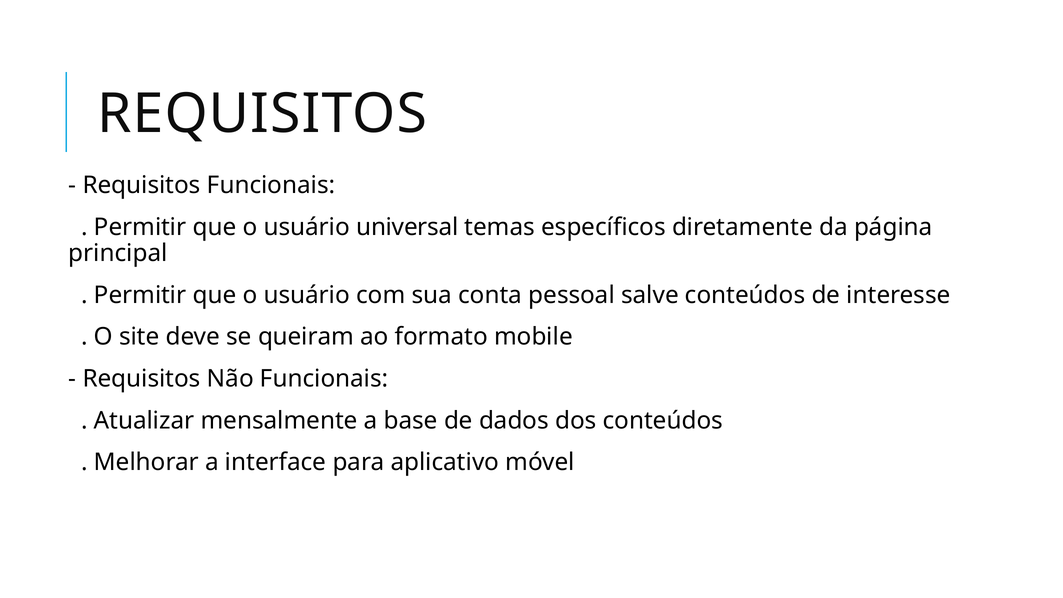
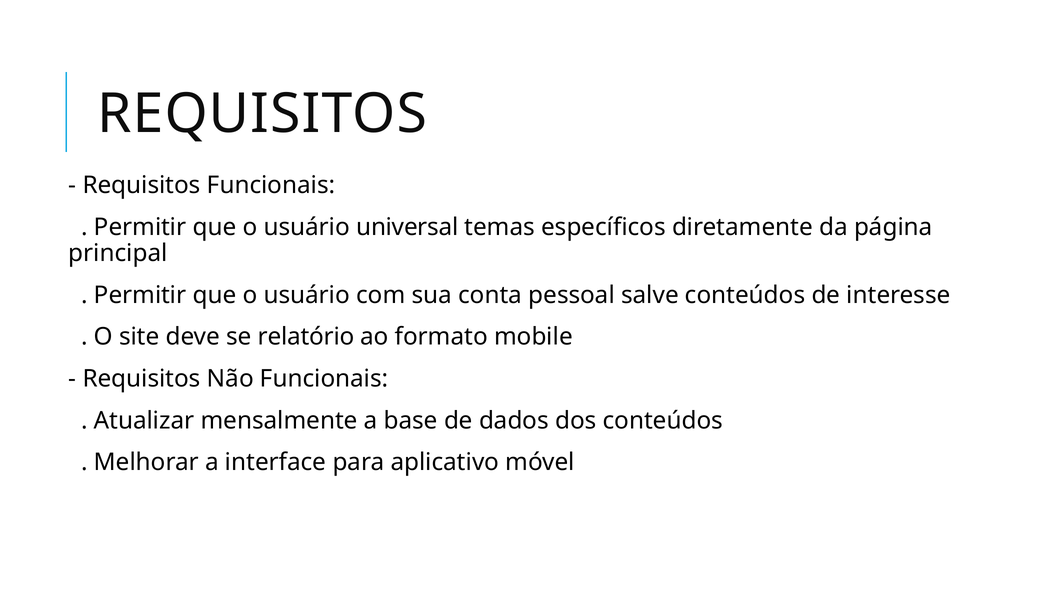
queiram: queiram -> relatório (306, 337)
